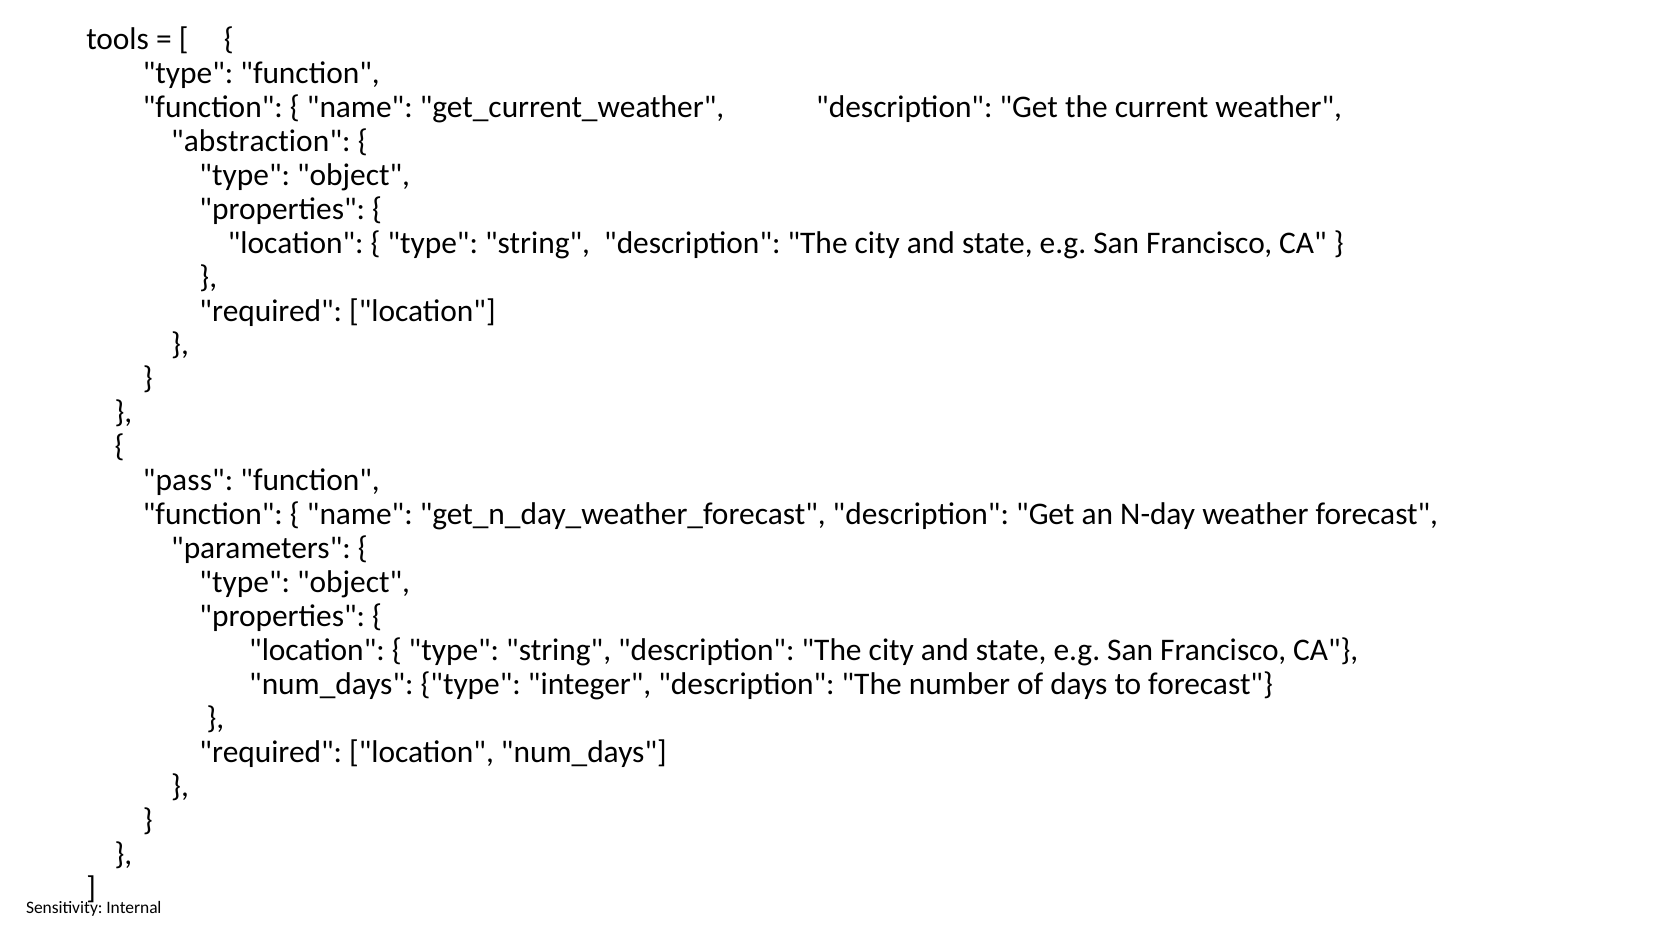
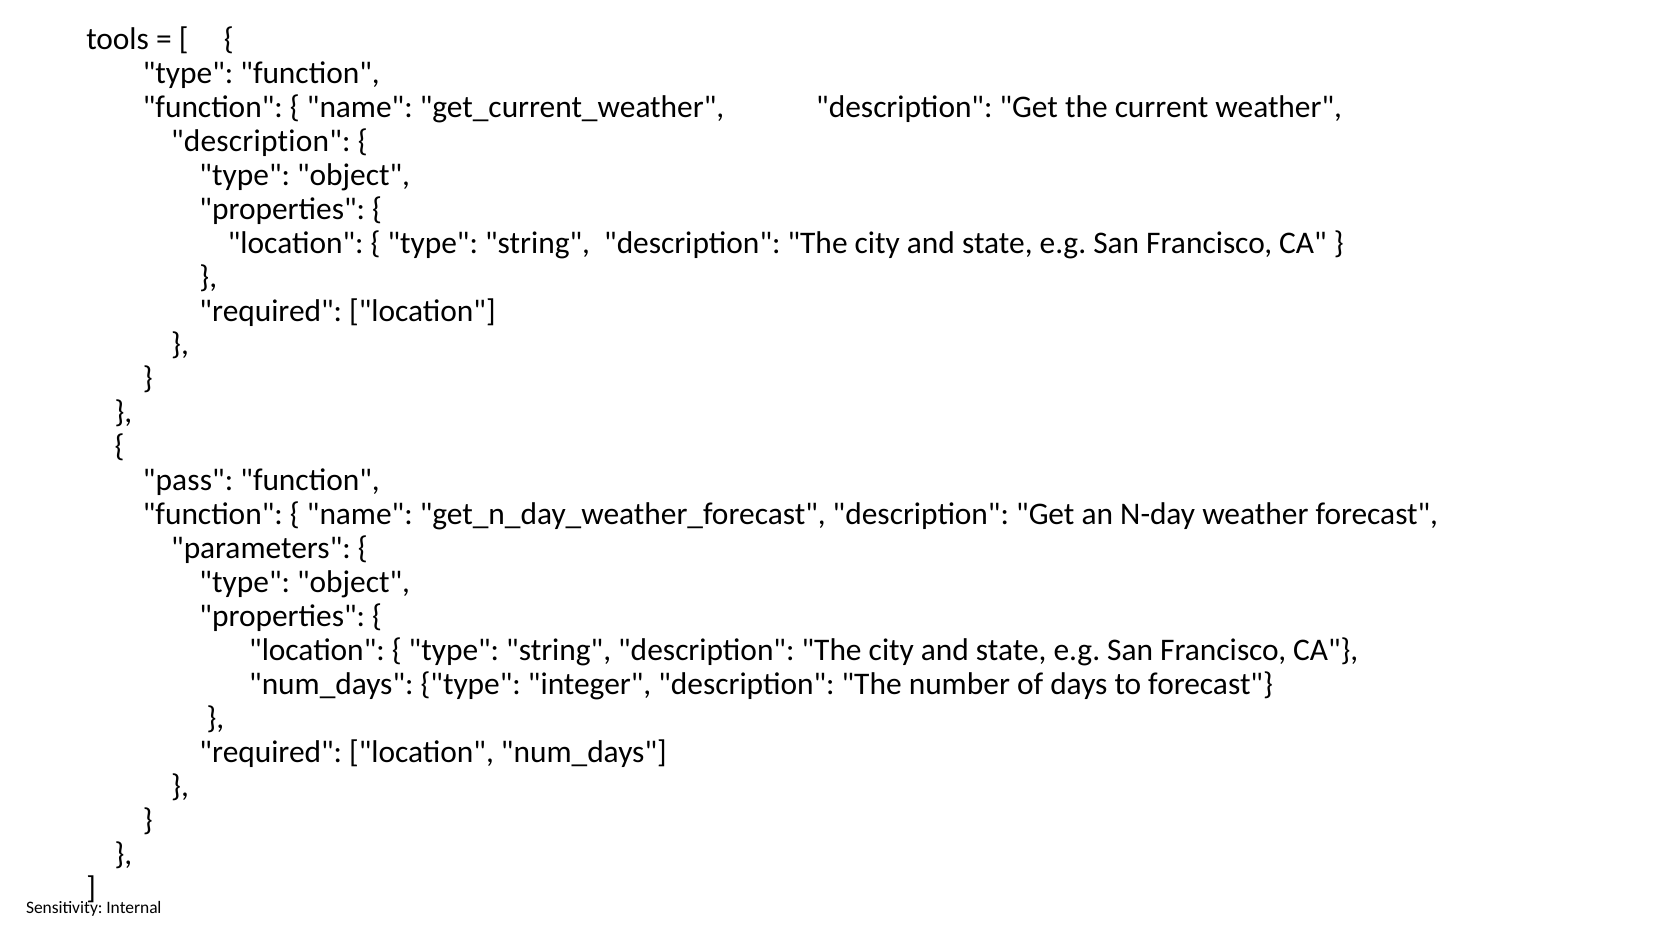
abstraction: abstraction -> description (261, 141)
